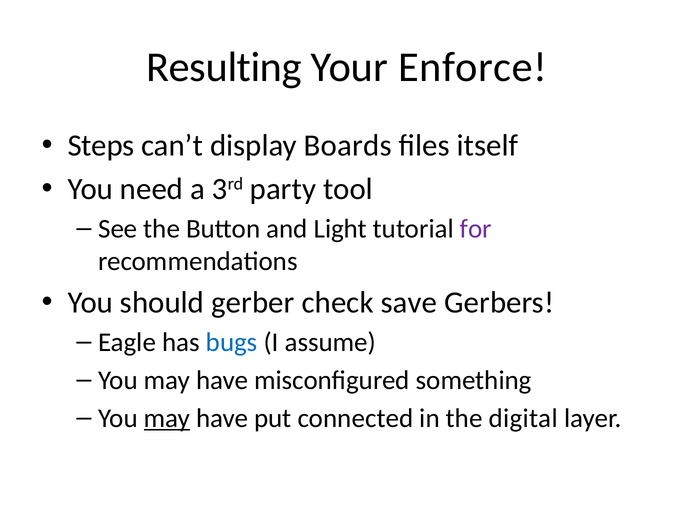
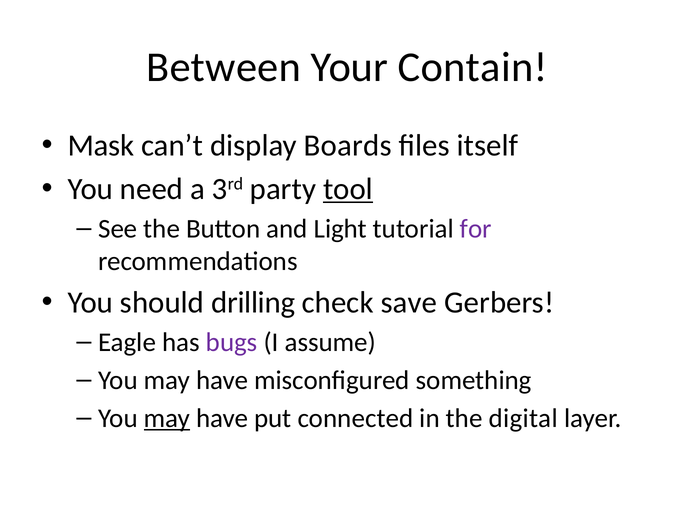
Resulting: Resulting -> Between (224, 67)
Enforce: Enforce -> Contain (473, 67)
Steps: Steps -> Mask (101, 146)
tool underline: none -> present (348, 189)
gerber: gerber -> drilling (253, 303)
bugs colour: blue -> purple (232, 343)
